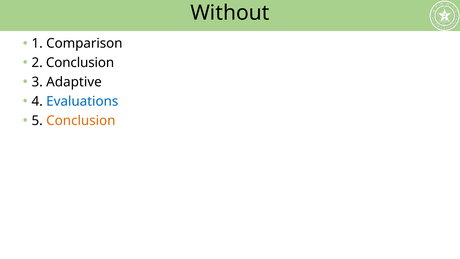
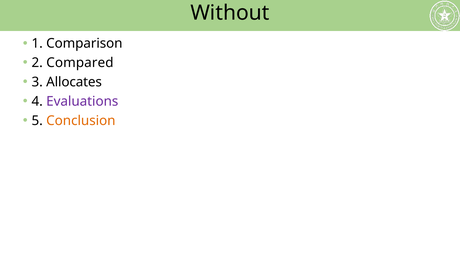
2 Conclusion: Conclusion -> Compared (80, 63)
Adaptive: Adaptive -> Allocates (74, 82)
Evaluations colour: blue -> purple (82, 101)
